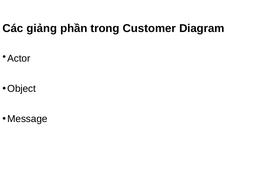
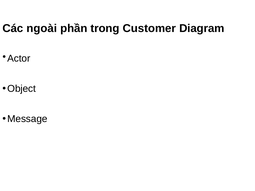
giảng: giảng -> ngoài (42, 28)
